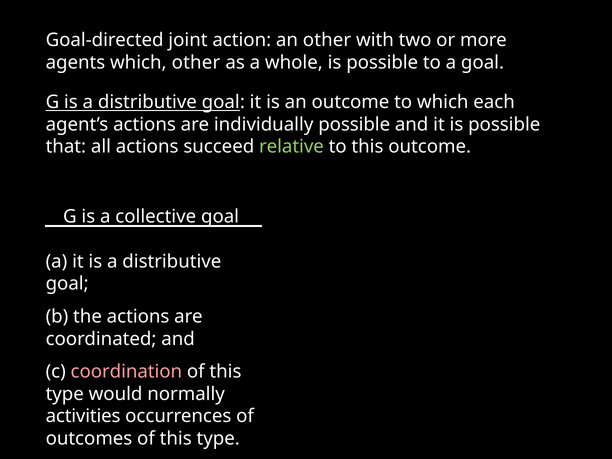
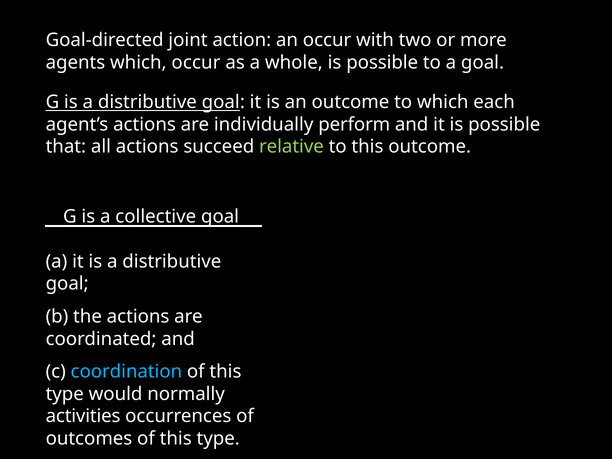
an other: other -> occur (327, 40)
which other: other -> occur (196, 63)
individually possible: possible -> perform (354, 124)
coordination colour: pink -> light blue (126, 371)
